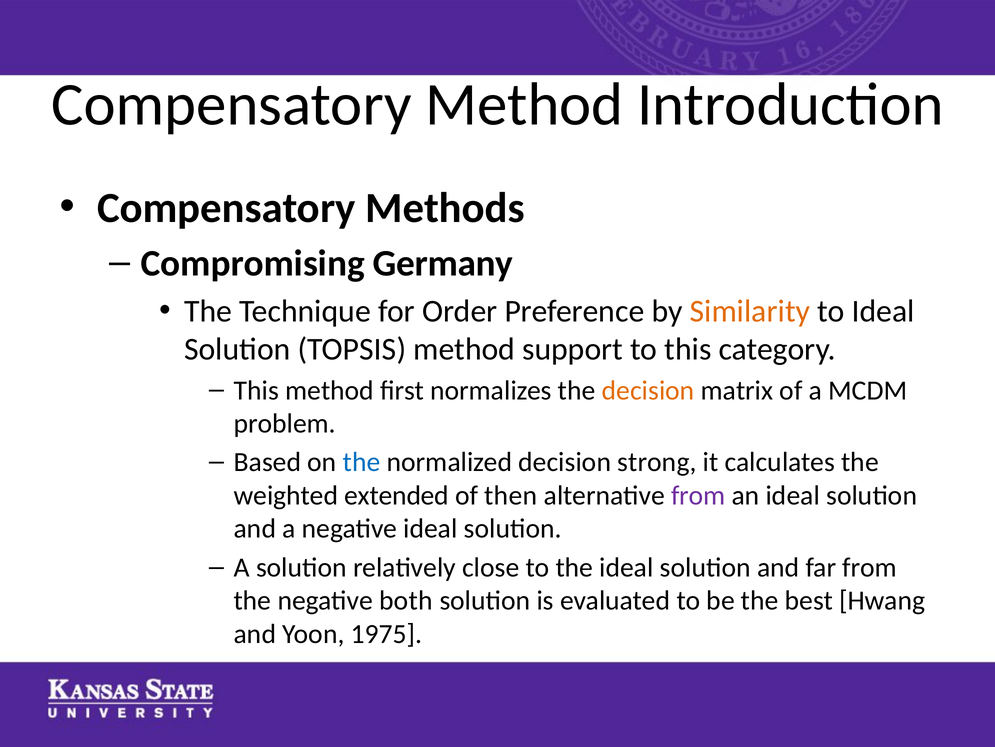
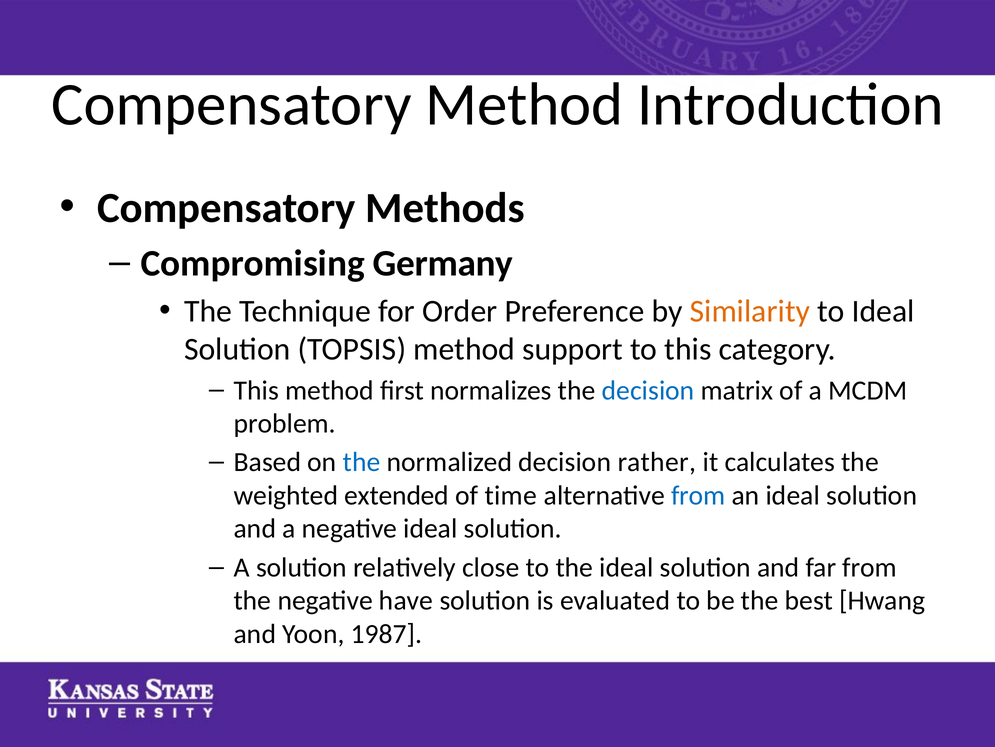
decision colour: orange -> blue (648, 390)
strong: strong -> rather (657, 462)
then: then -> time (511, 495)
from colour: purple -> blue (698, 495)
both: both -> have (406, 600)
1975: 1975 -> 1987 (386, 633)
